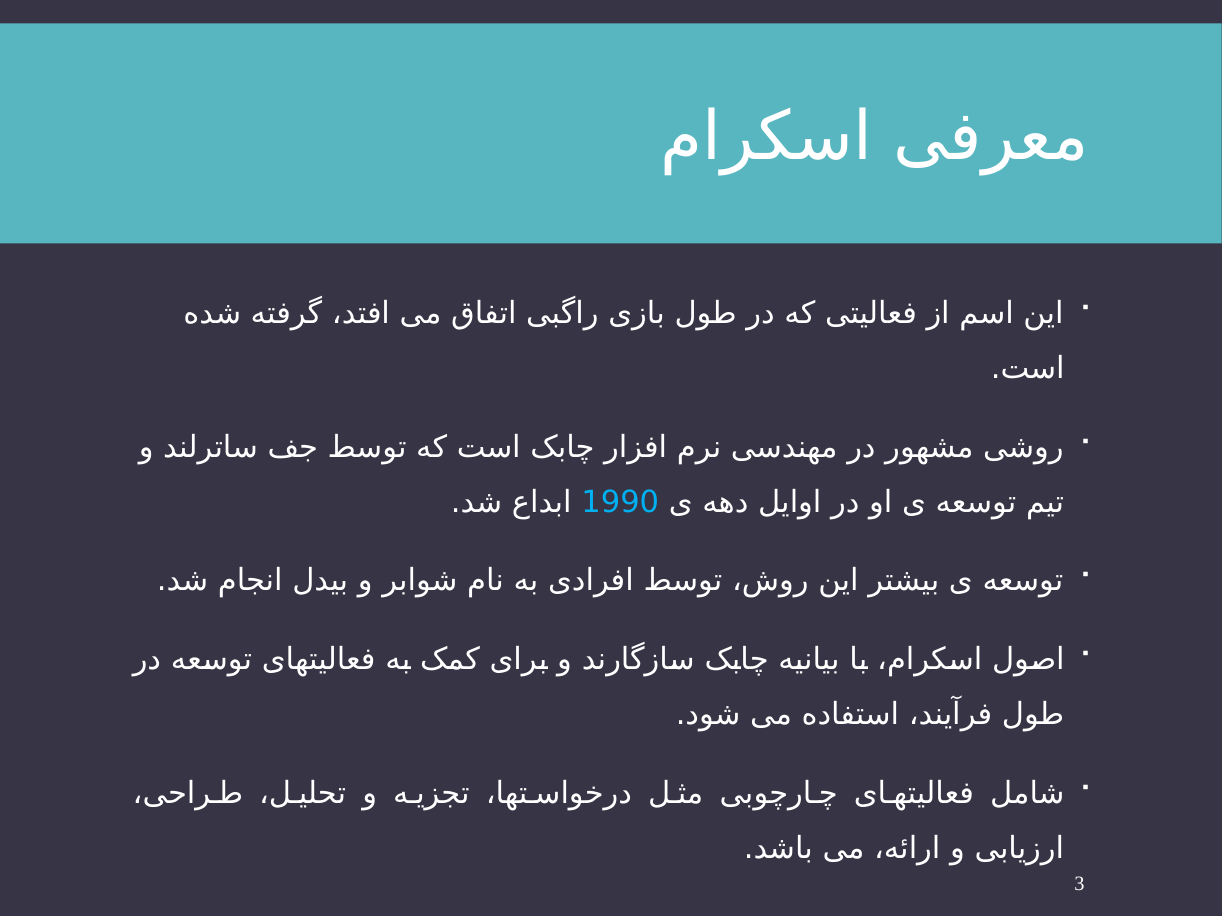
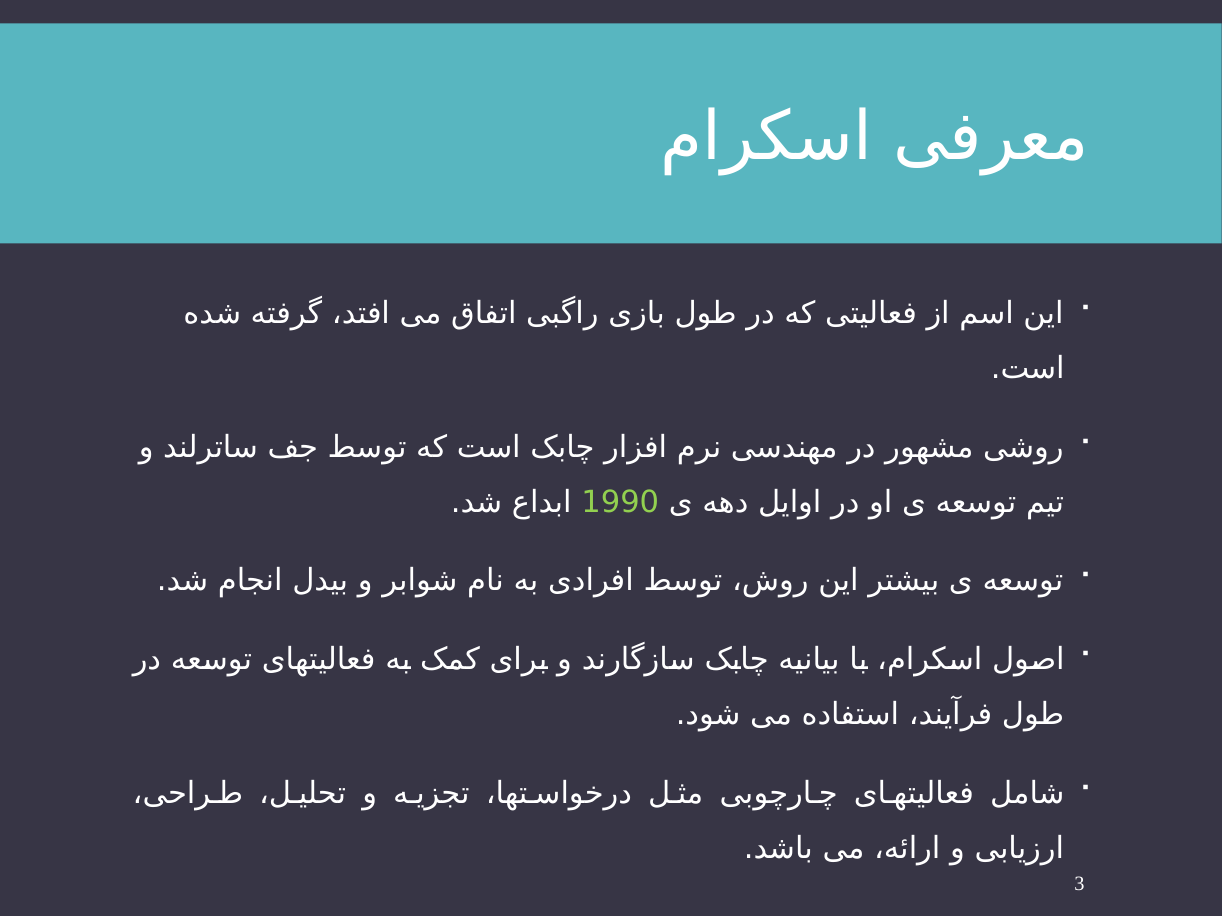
1990 colour: light blue -> light green (620, 502)
